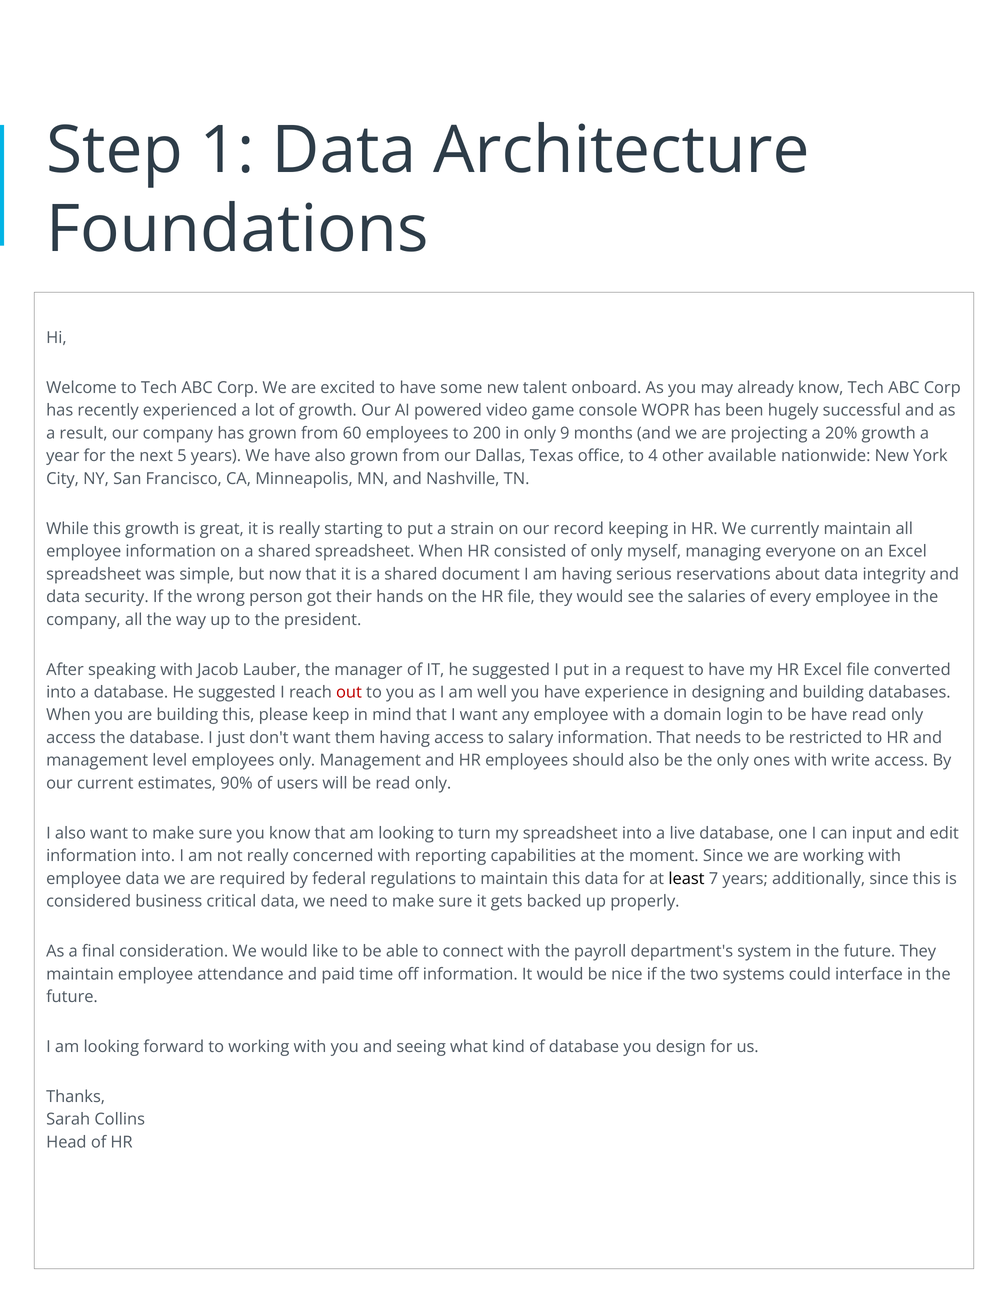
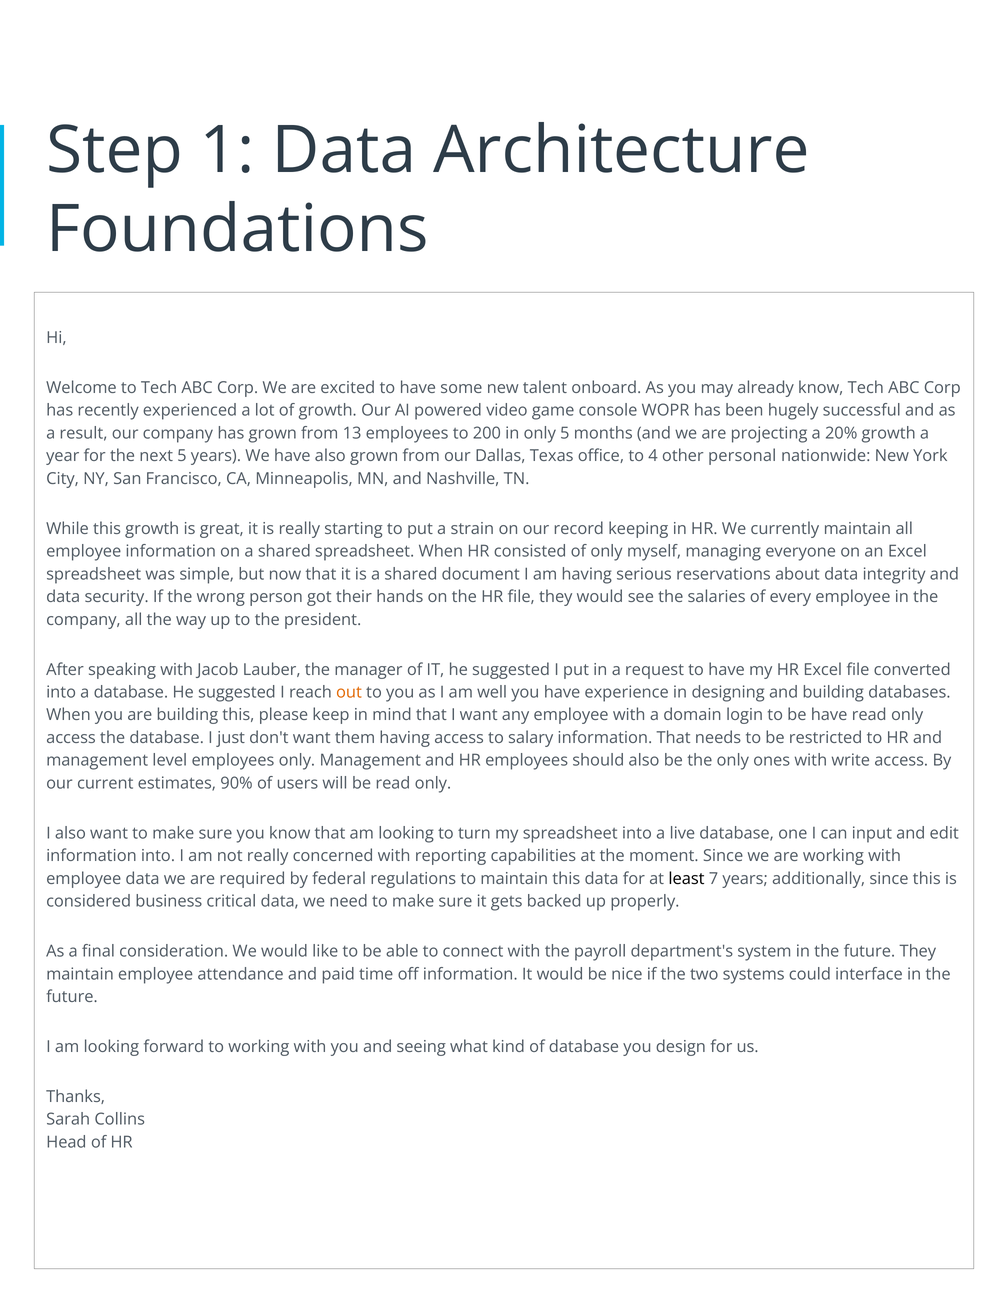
60: 60 -> 13 (352, 433)
only 9: 9 -> 5 (565, 433)
available: available -> personal (742, 456)
out colour: red -> orange (349, 693)
